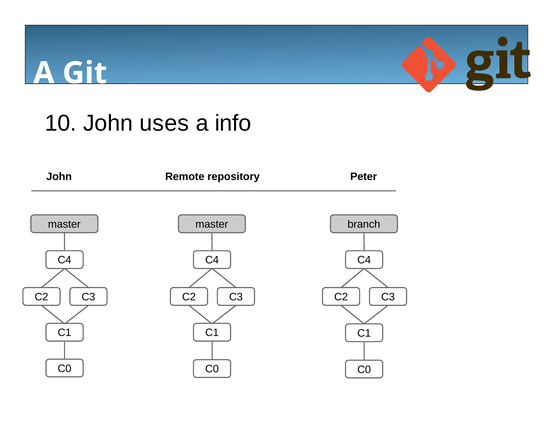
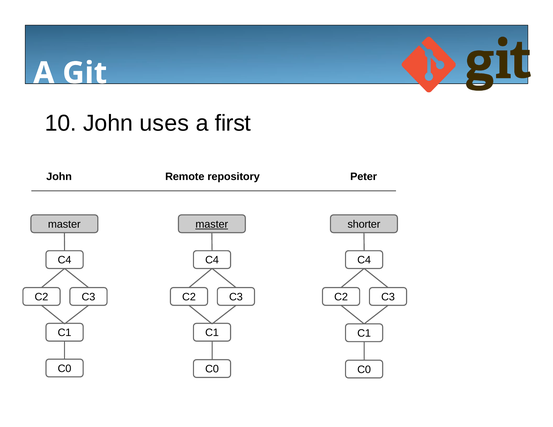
info: info -> first (233, 123)
master underline: none -> present (212, 224)
branch: branch -> shorter (364, 224)
